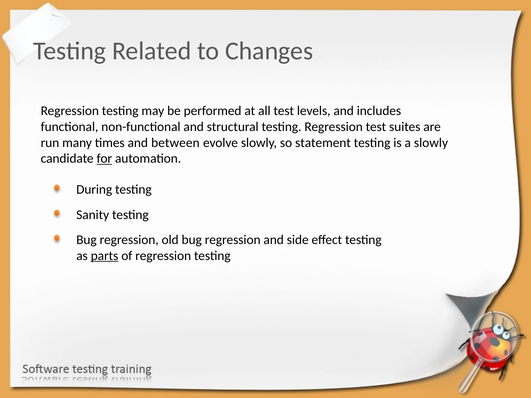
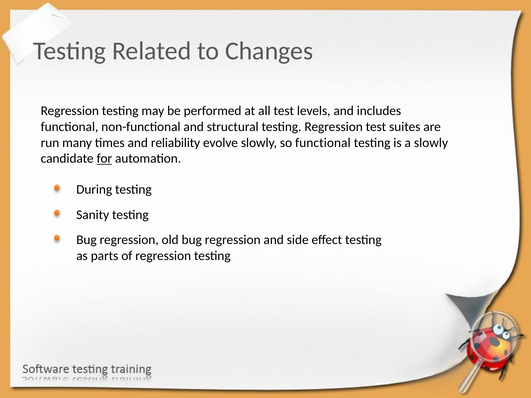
between: between -> reliability (176, 143)
so statement: statement -> functional (323, 143)
parts underline: present -> none (105, 256)
